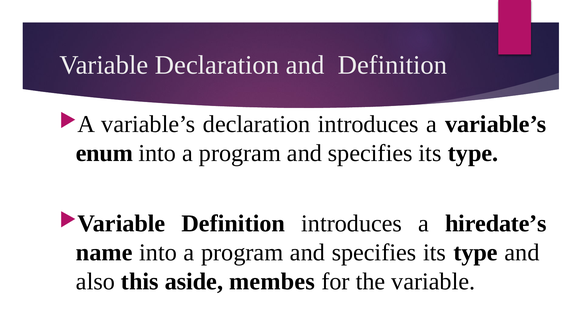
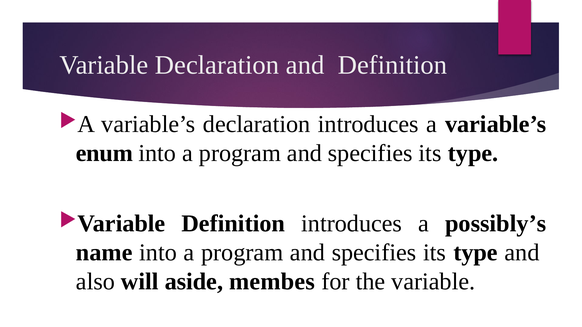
hiredate’s: hiredate’s -> possibly’s (496, 224)
this: this -> will (140, 282)
